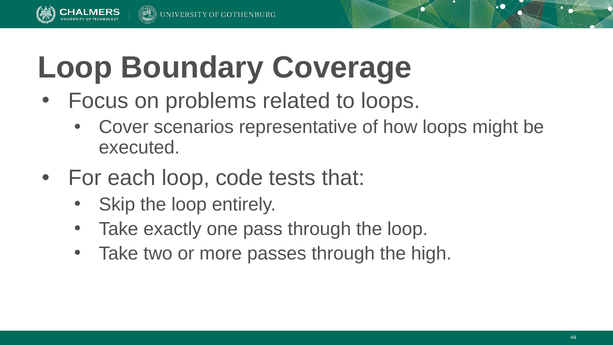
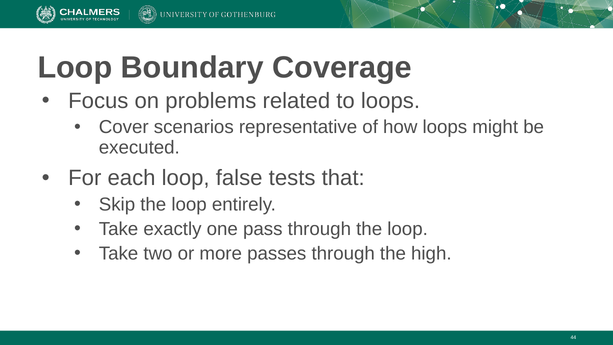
code: code -> false (239, 178)
